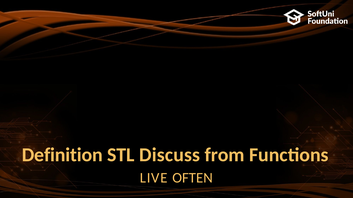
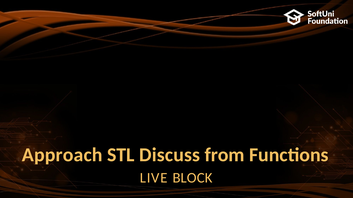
Definition: Definition -> Approach (62, 155)
OFTEN: OFTEN -> BLOCK (193, 178)
